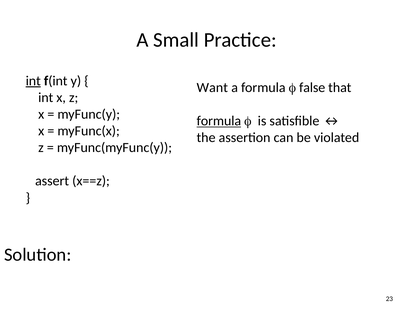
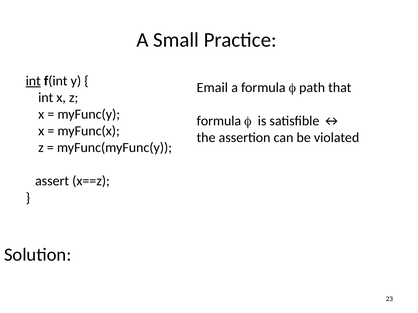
Want: Want -> Email (212, 88)
false: false -> path (312, 88)
formula underline: present -> none (219, 121)
